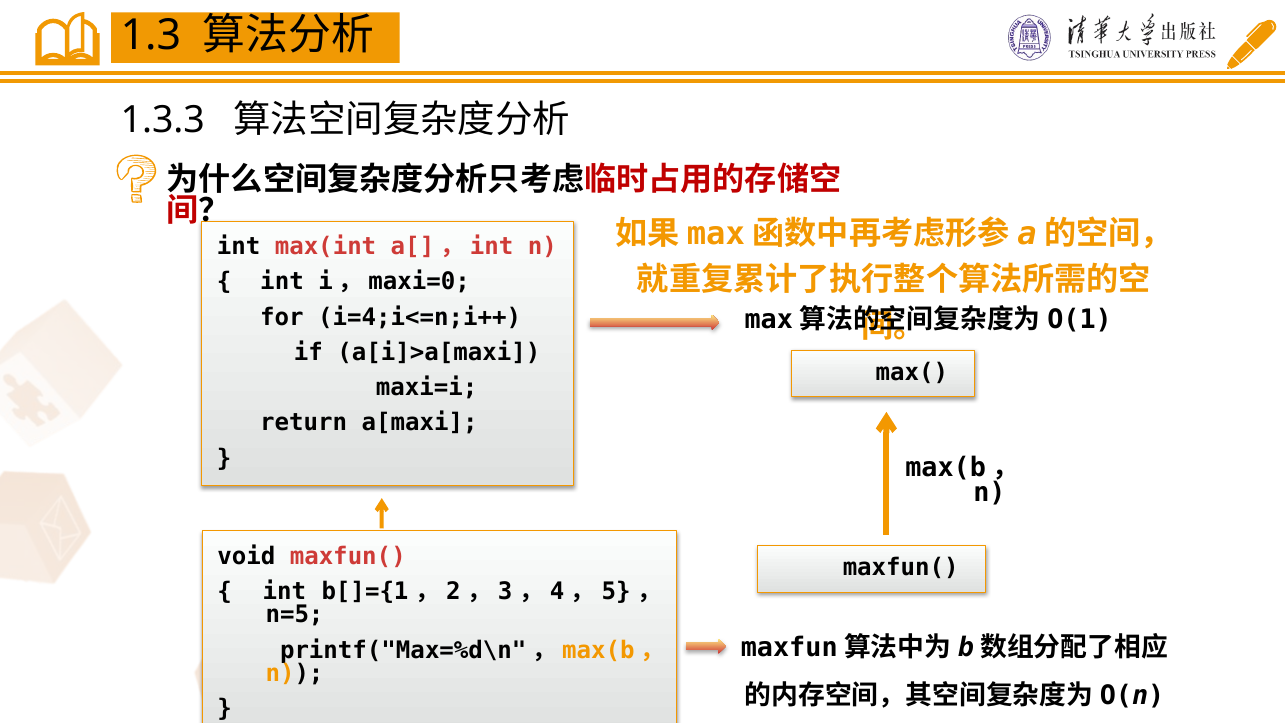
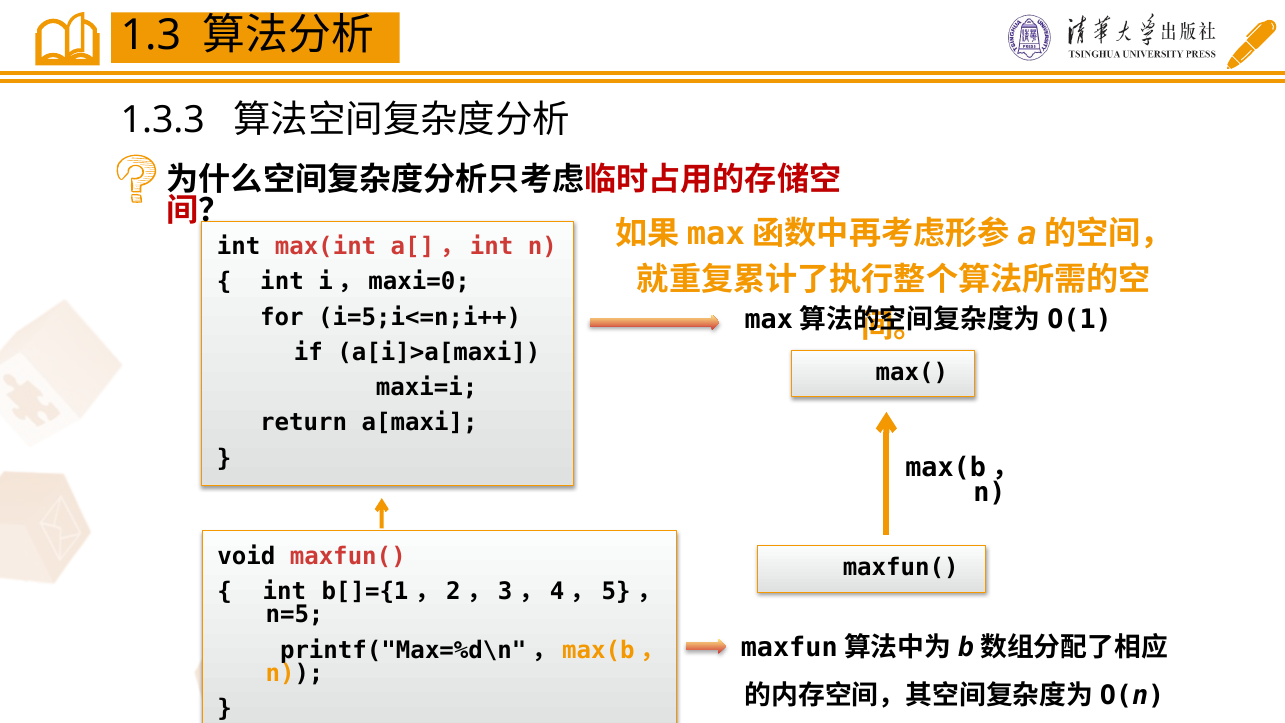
i=4;i<=n;i++: i=4;i<=n;i++ -> i=5;i<=n;i++ (420, 317)
